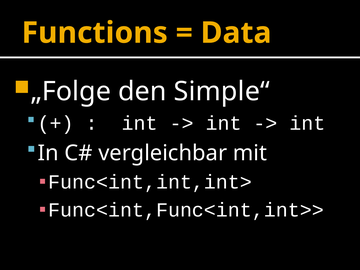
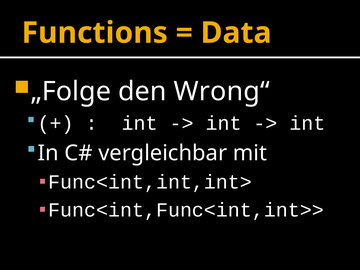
Simple“: Simple“ -> Wrong“ (222, 92)
